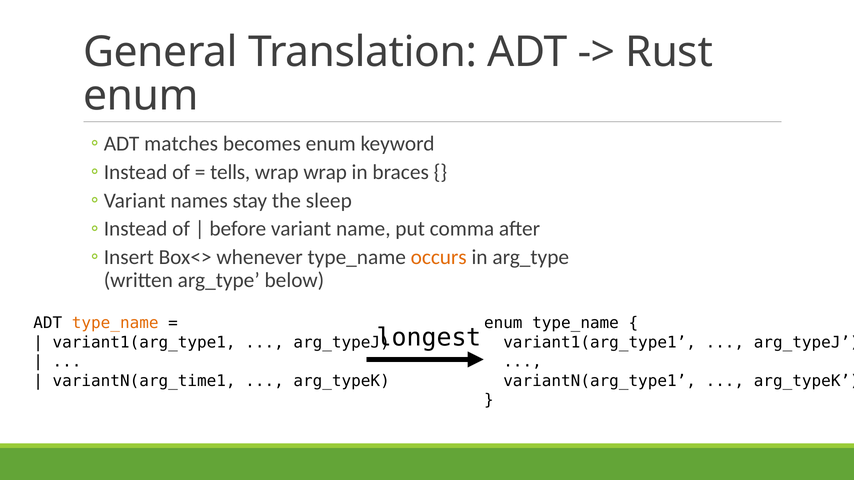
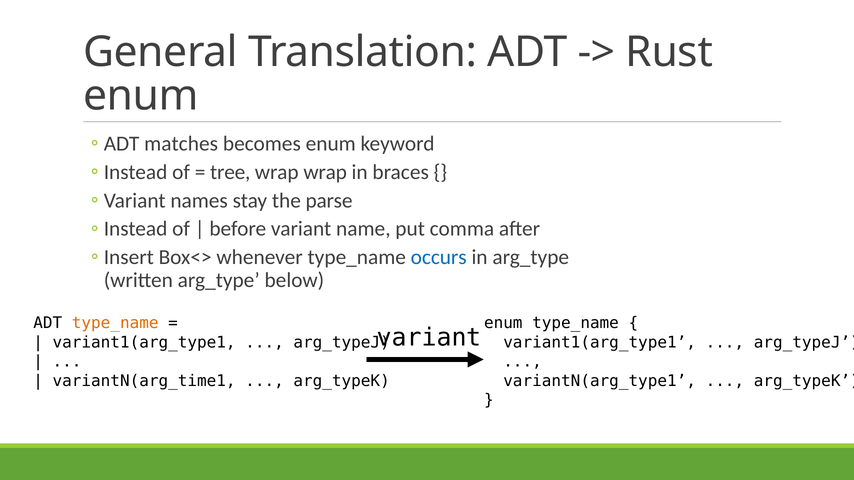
tells: tells -> tree (230, 172)
sleep: sleep -> parse (329, 201)
occurs colour: orange -> blue (439, 257)
longest: longest -> variant (429, 338)
